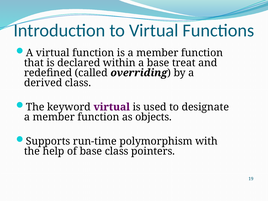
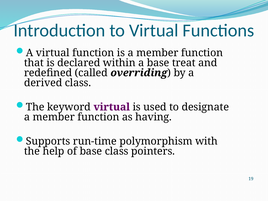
objects: objects -> having (153, 117)
